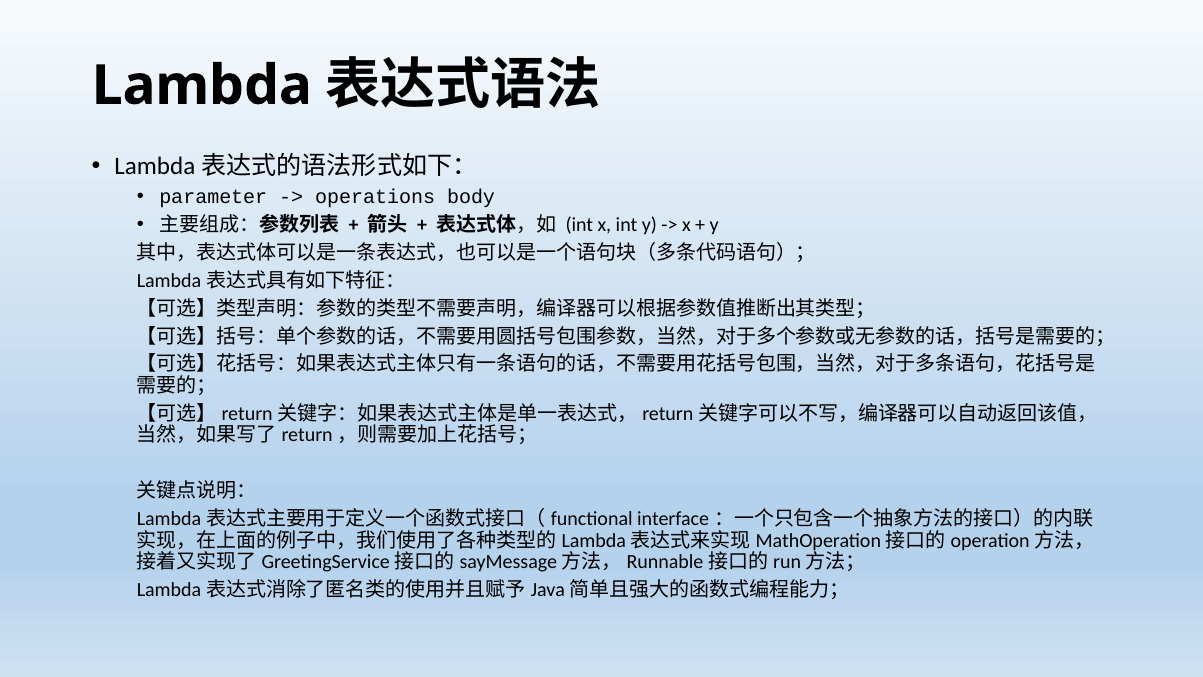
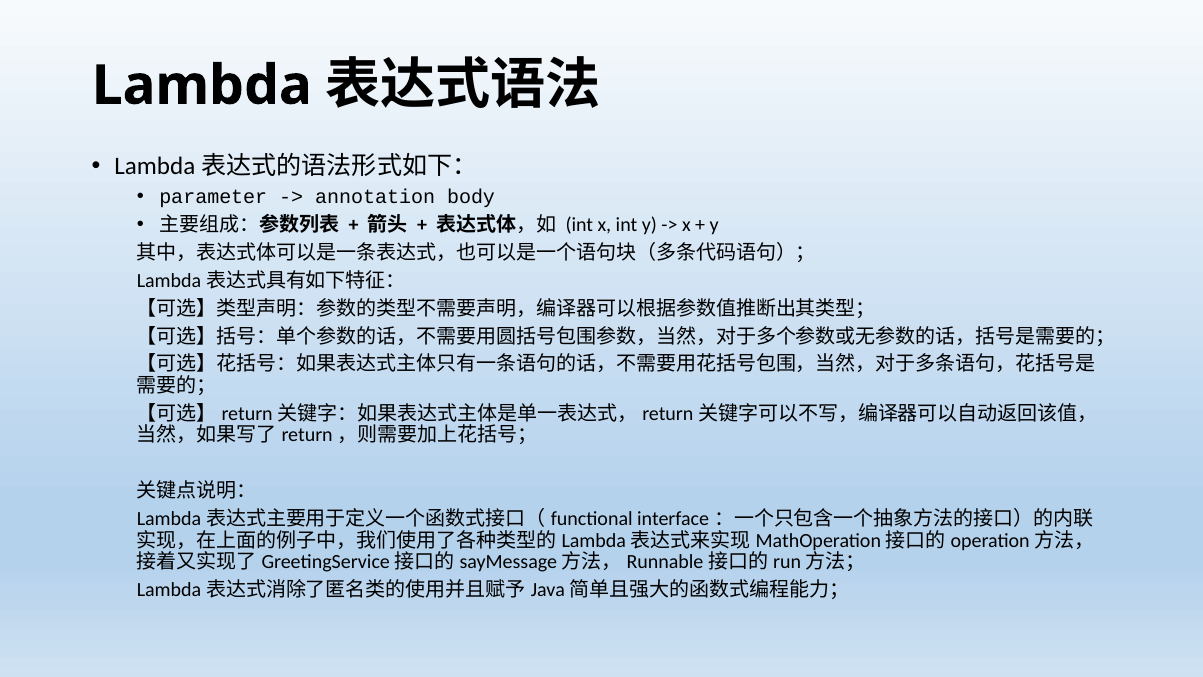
operations: operations -> annotation (375, 197)
